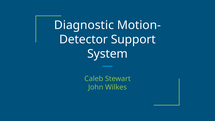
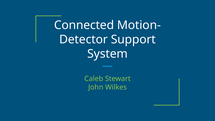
Diagnostic: Diagnostic -> Connected (84, 25)
